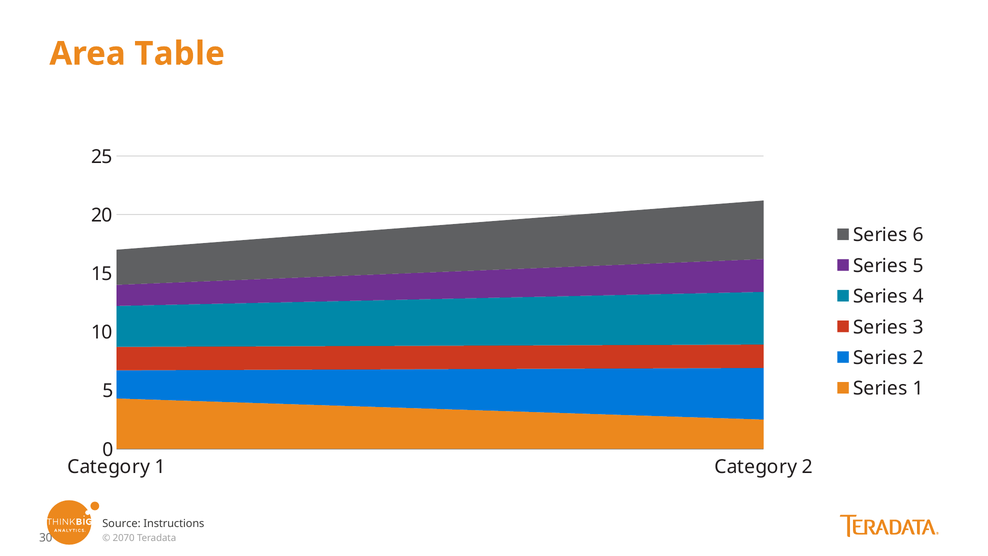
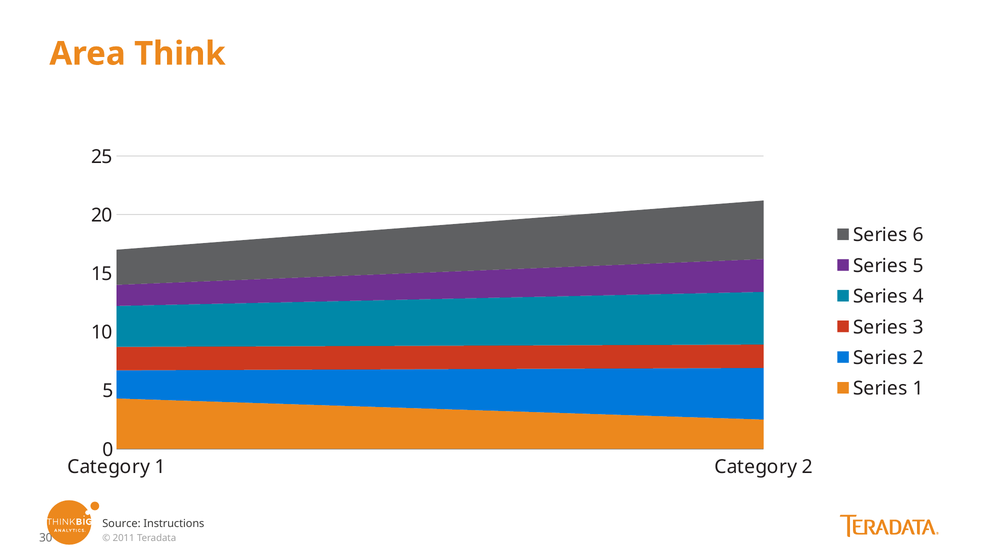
Table: Table -> Think (180, 54)
2070: 2070 -> 2011 (124, 538)
